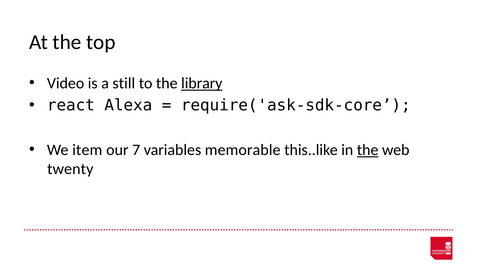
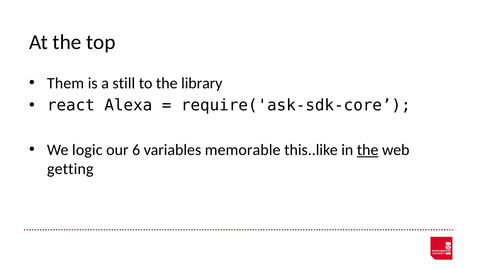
Video: Video -> Them (66, 83)
library underline: present -> none (202, 83)
item: item -> logic (87, 150)
7: 7 -> 6 (136, 150)
twenty: twenty -> getting (70, 169)
